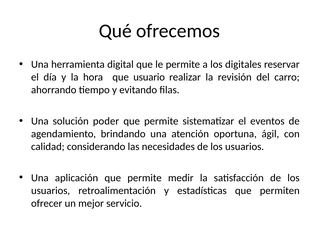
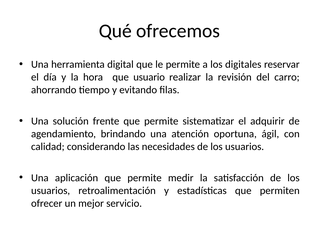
poder: poder -> frente (106, 121)
eventos: eventos -> adquirir (267, 121)
